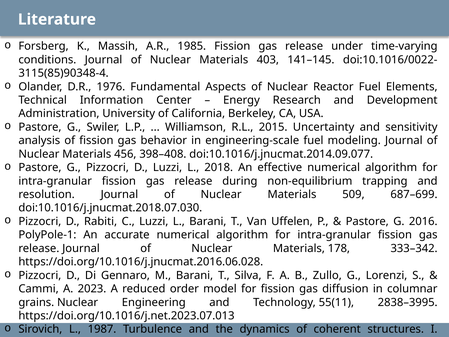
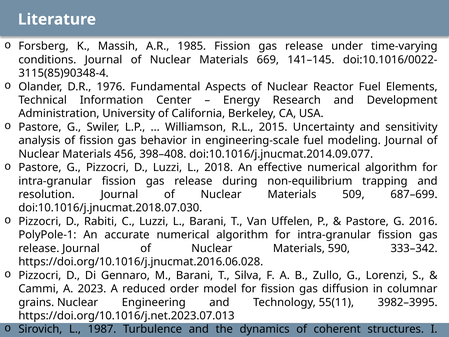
403: 403 -> 669 (268, 60)
178: 178 -> 590 (339, 248)
2838–3995: 2838–3995 -> 3982–3995 (408, 302)
